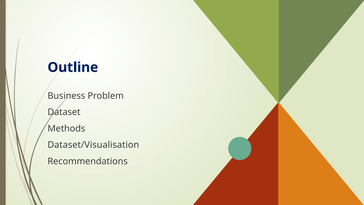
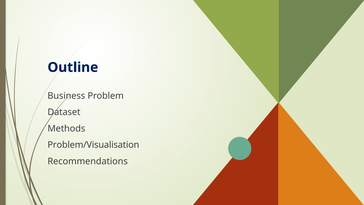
Dataset/Visualisation: Dataset/Visualisation -> Problem/Visualisation (93, 145)
